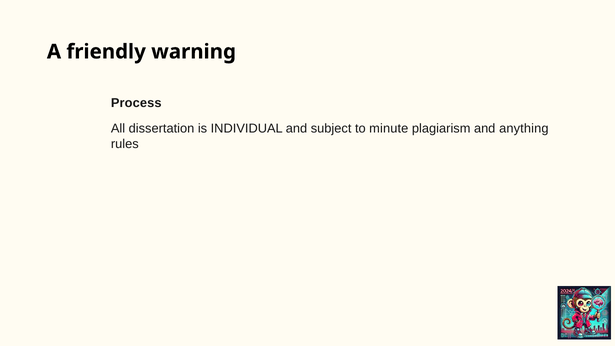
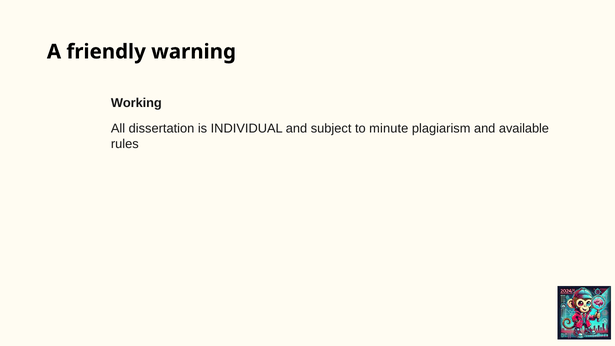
Process: Process -> Working (136, 103)
anything: anything -> available (524, 129)
